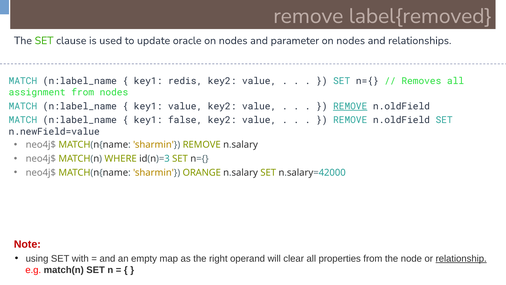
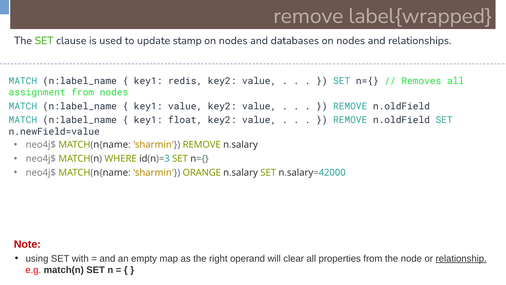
label{removed: label{removed -> label{wrapped (420, 16)
oracle: oracle -> stamp (187, 41)
parameter: parameter -> databases (295, 41)
REMOVE underline: present -> none (350, 106)
false: false -> float (185, 120)
